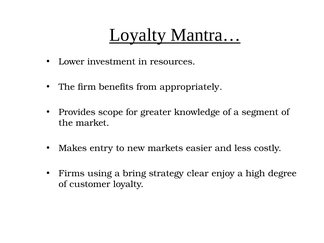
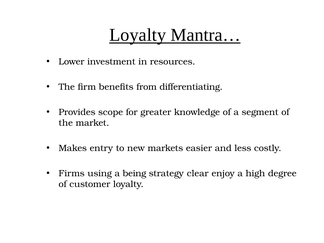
appropriately: appropriately -> differentiating (191, 87)
bring: bring -> being (134, 173)
